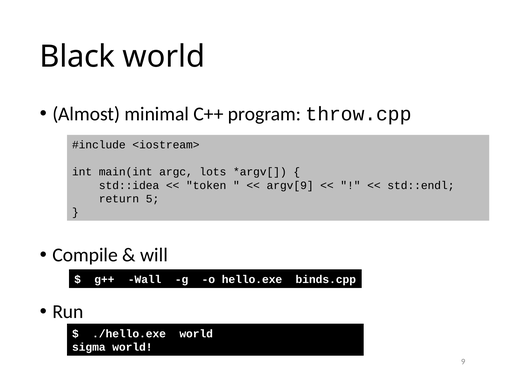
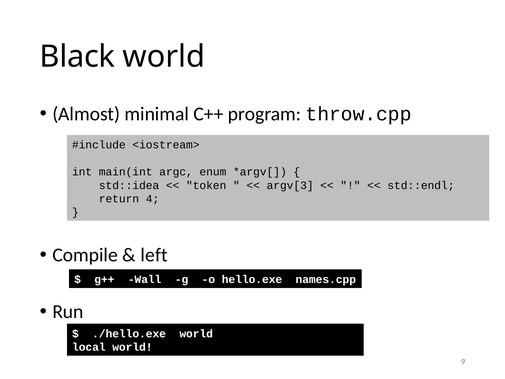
lots: lots -> enum (213, 172)
argv[9: argv[9 -> argv[3 (290, 185)
5: 5 -> 4 (153, 199)
will: will -> left (154, 255)
binds.cpp: binds.cpp -> names.cpp (326, 279)
sigma: sigma -> local (89, 347)
